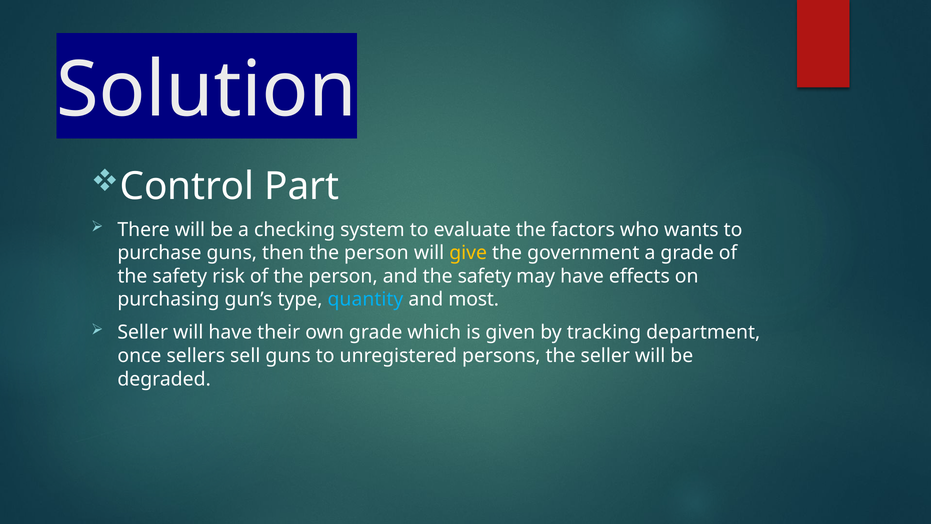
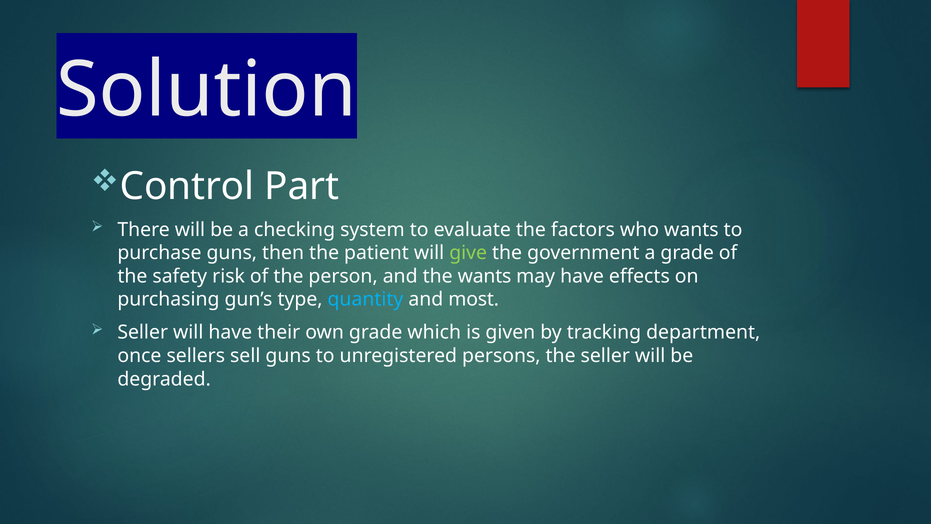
then the person: person -> patient (376, 253)
give colour: yellow -> light green (468, 253)
and the safety: safety -> wants (485, 276)
